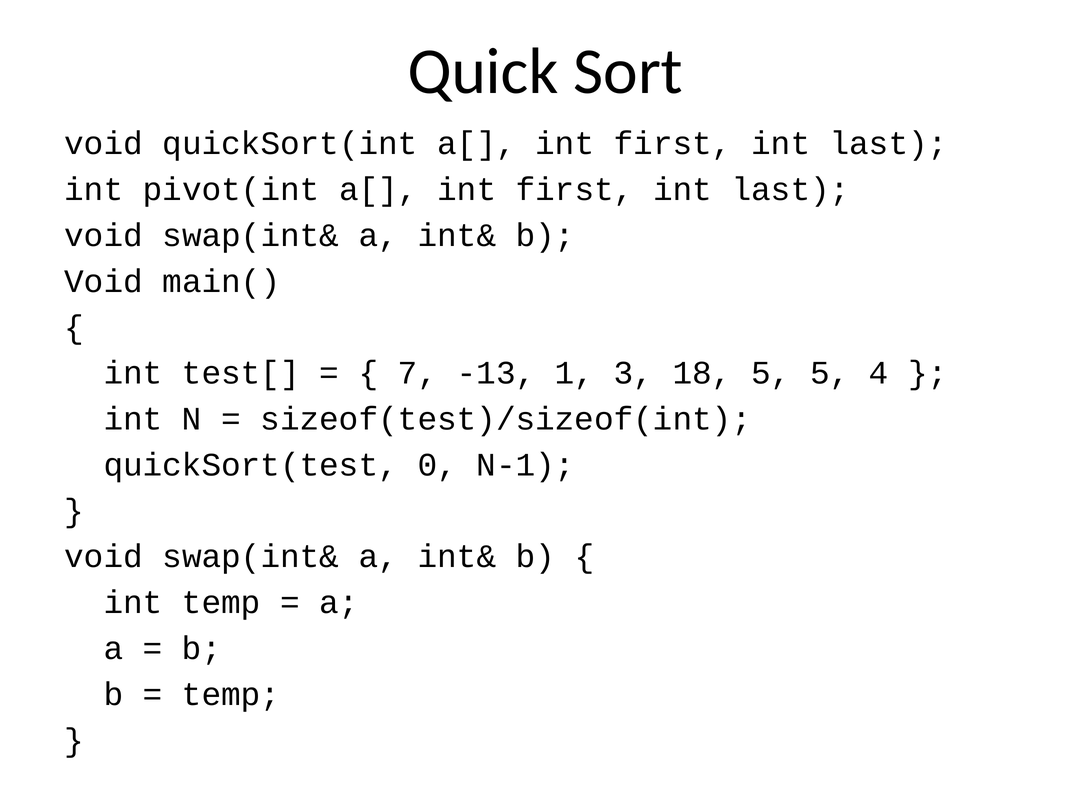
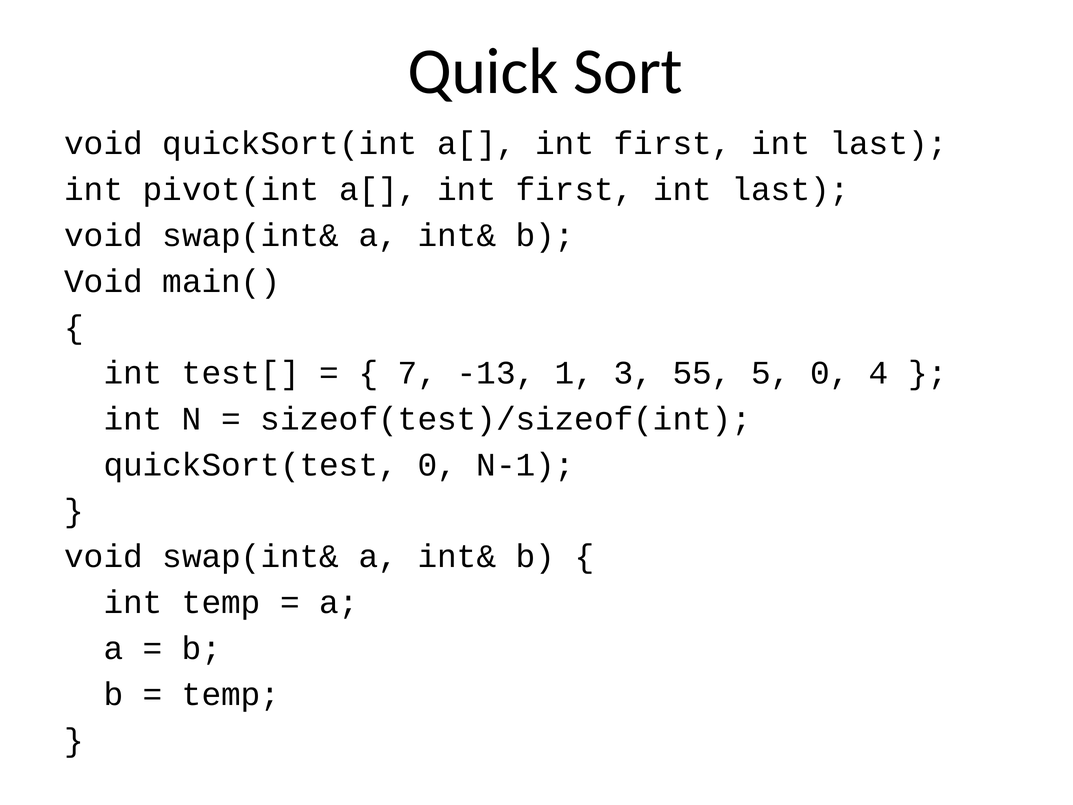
18: 18 -> 55 (702, 373)
5 5: 5 -> 0 (830, 373)
